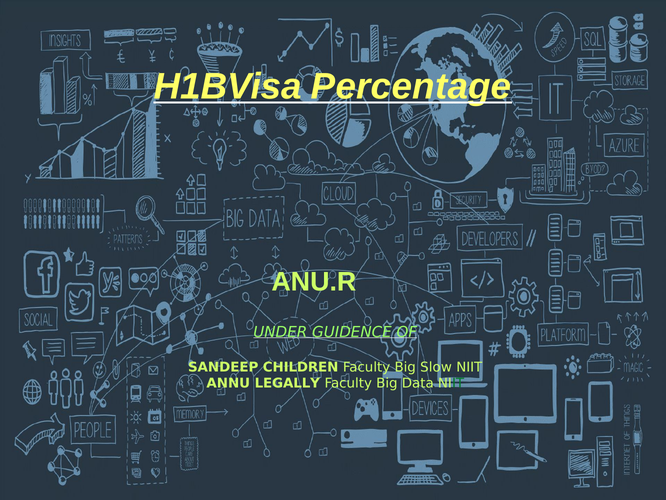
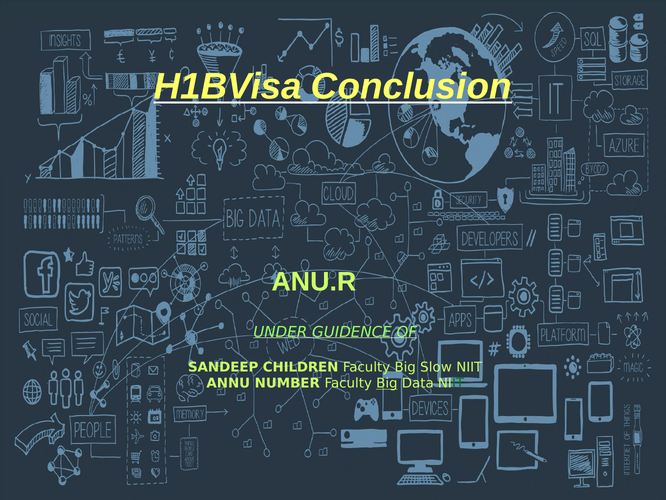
Percentage: Percentage -> Conclusion (411, 86)
LEGALLY: LEGALLY -> NUMBER (287, 383)
Big underline: none -> present (387, 383)
